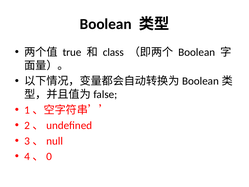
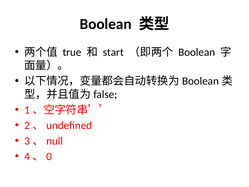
class: class -> start (113, 52)
